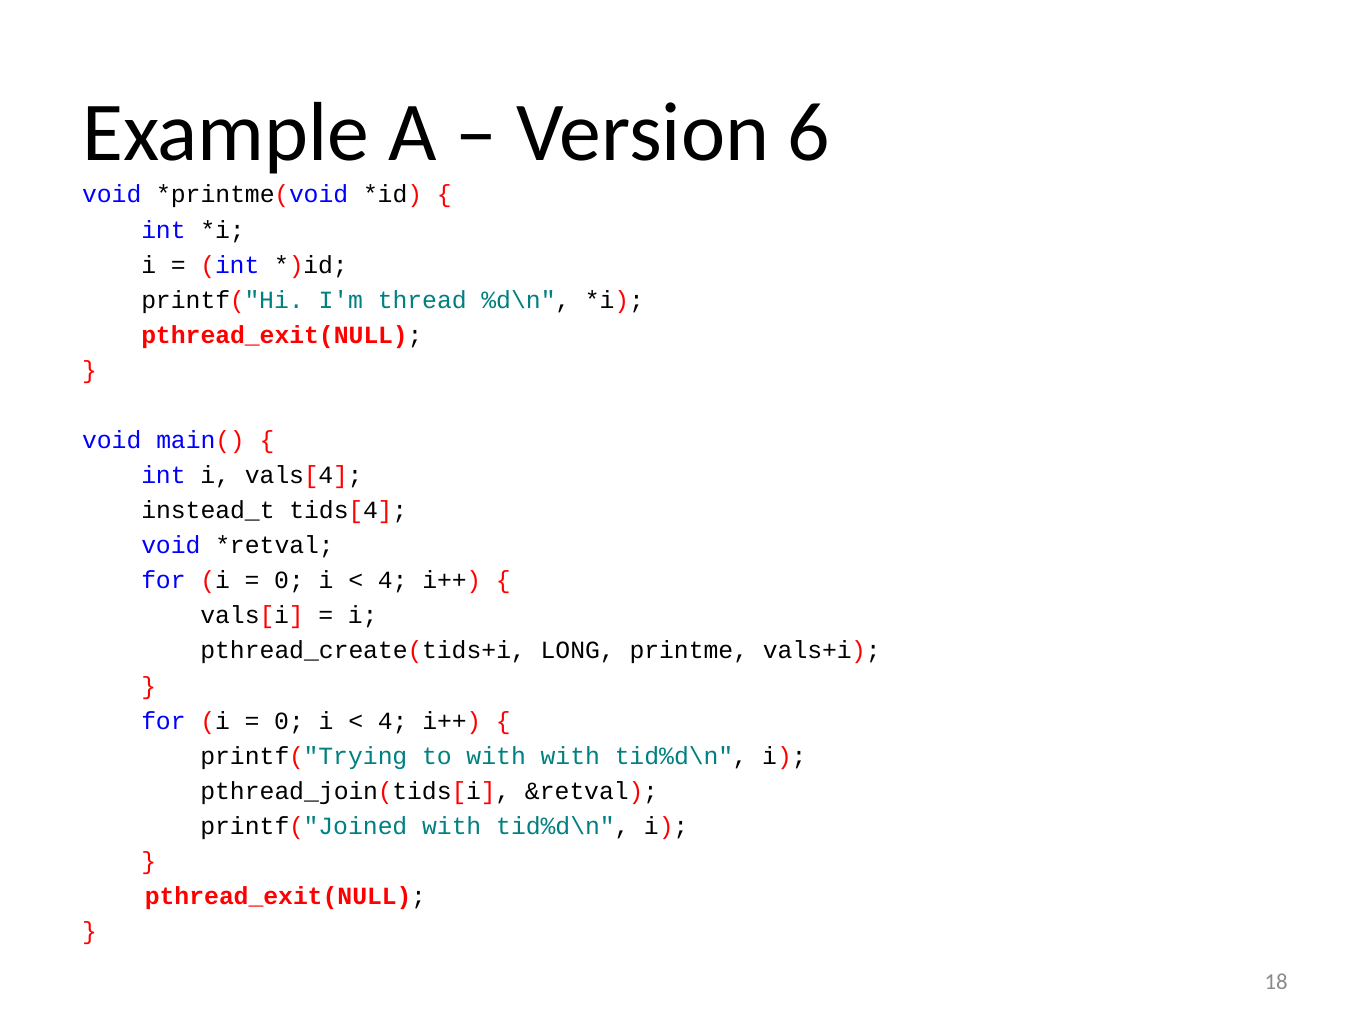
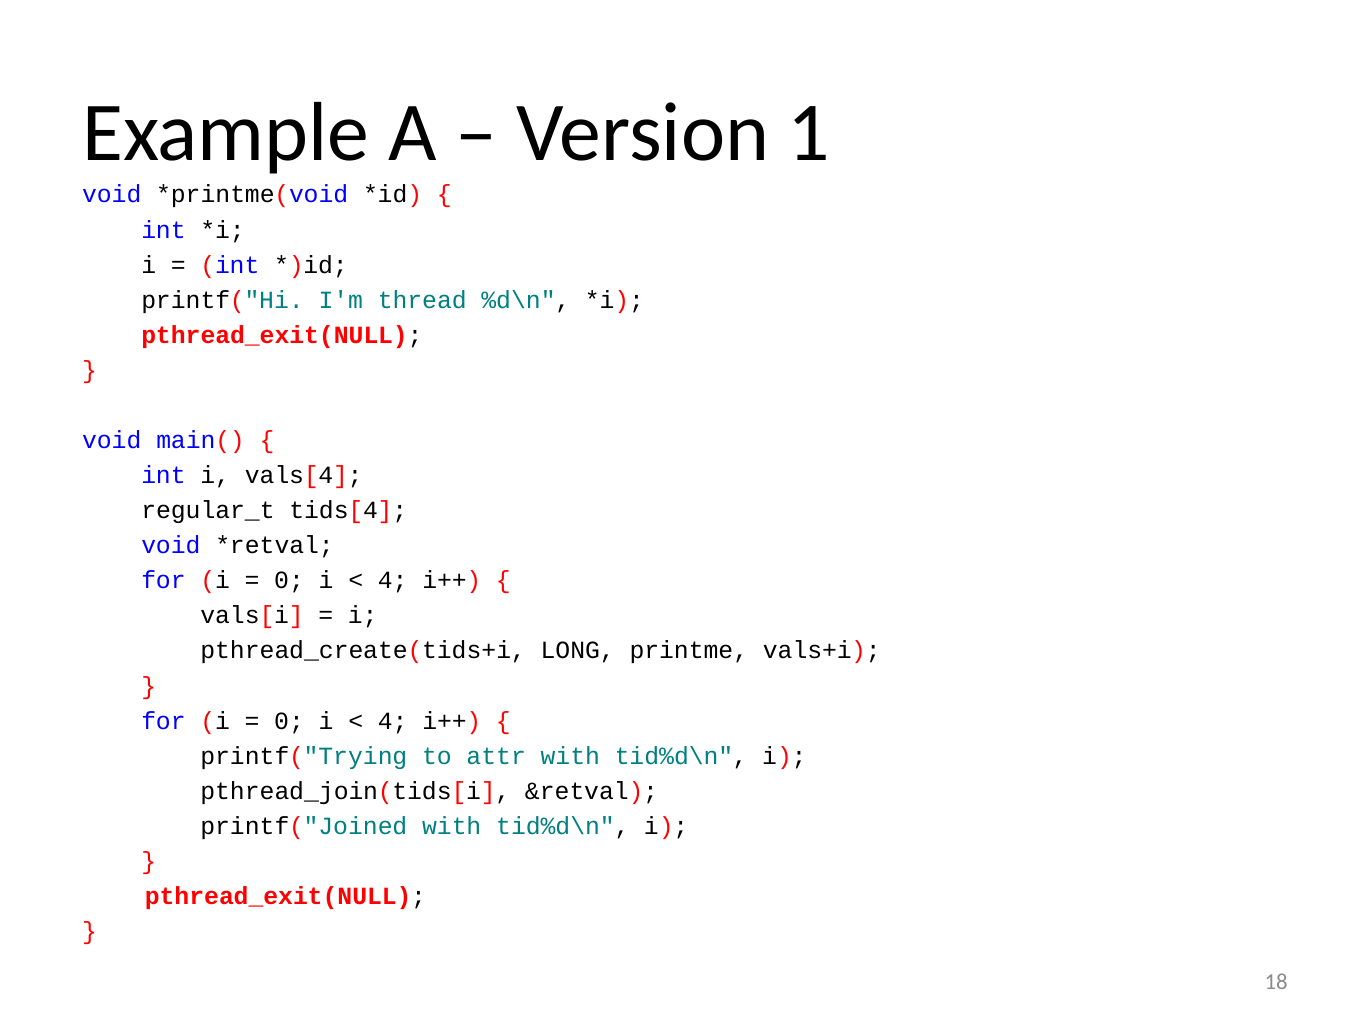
6: 6 -> 1 (809, 133)
instead_t: instead_t -> regular_t (208, 510)
to with: with -> attr (496, 756)
